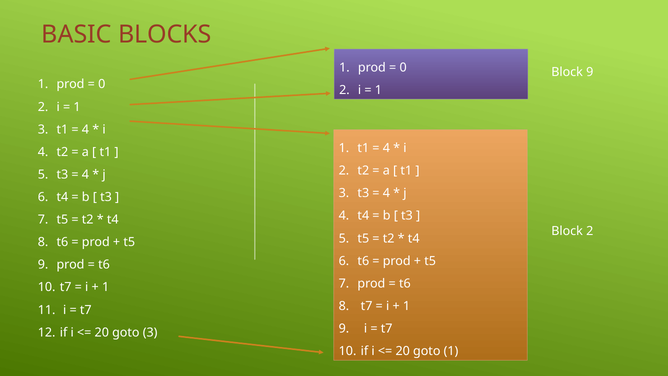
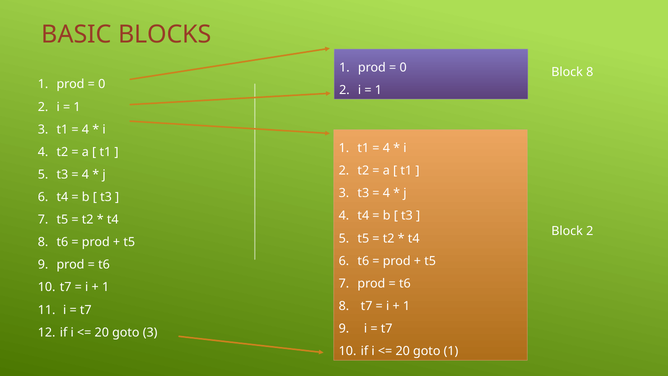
Block 9: 9 -> 8 (590, 72)
